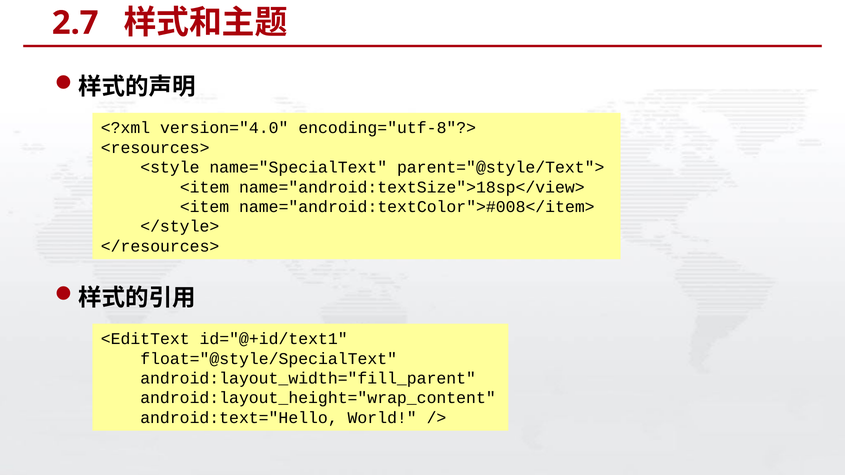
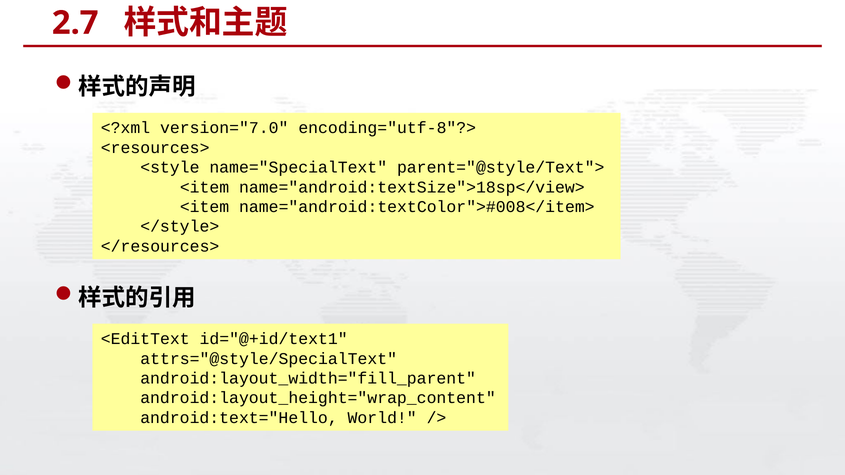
version="4.0: version="4.0 -> version="7.0 (224, 128)
float="@style/SpecialText: float="@style/SpecialText -> attrs="@style/SpecialText (269, 359)
